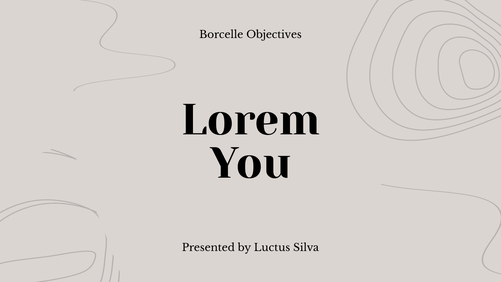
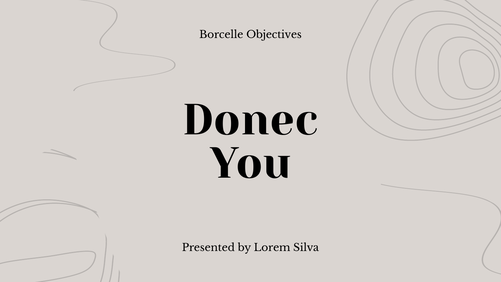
Lorem: Lorem -> Donec (250, 120)
Luctus: Luctus -> Lorem (272, 248)
